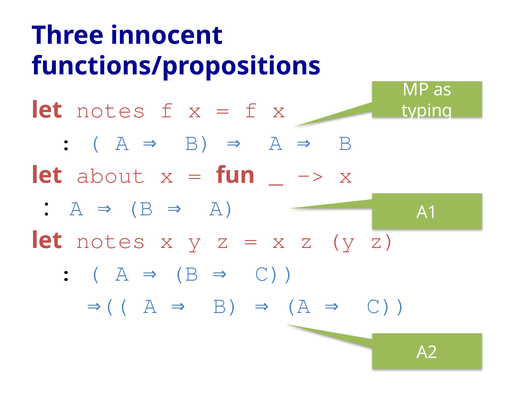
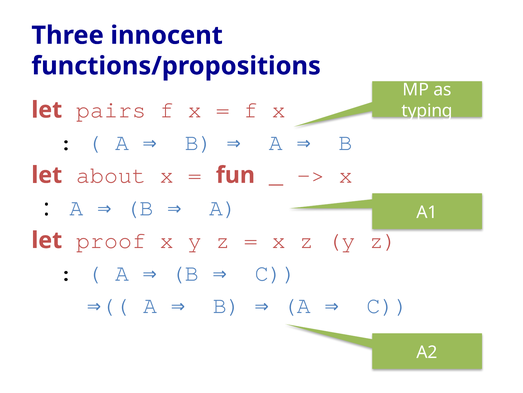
notes: notes -> pairs (111, 110)
notes: notes -> proof (111, 240)
